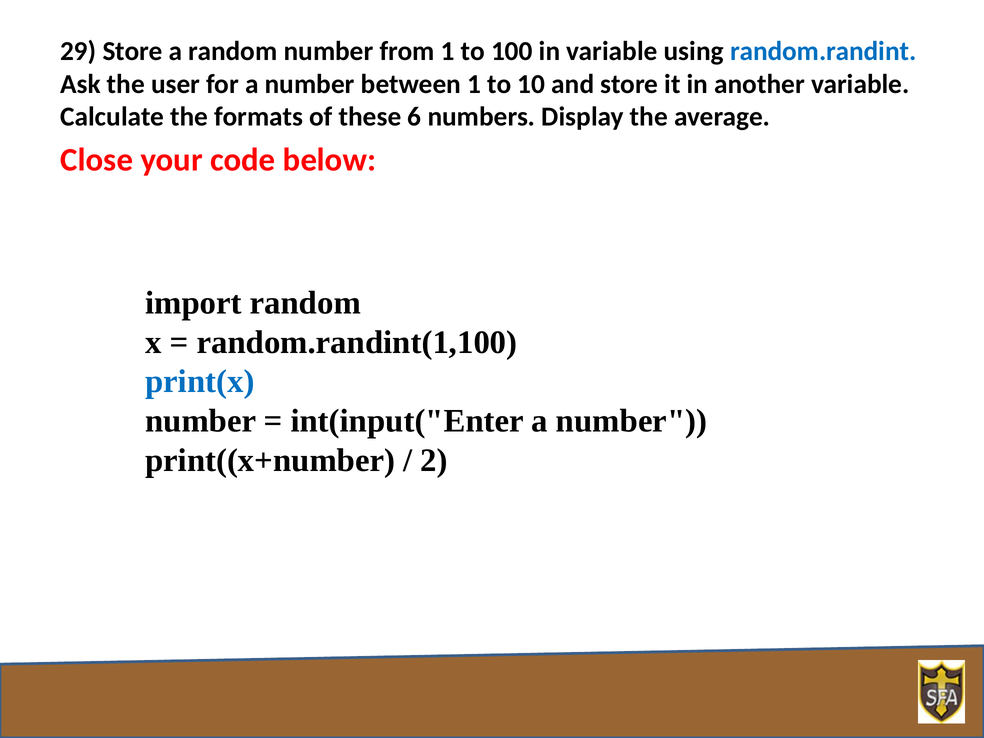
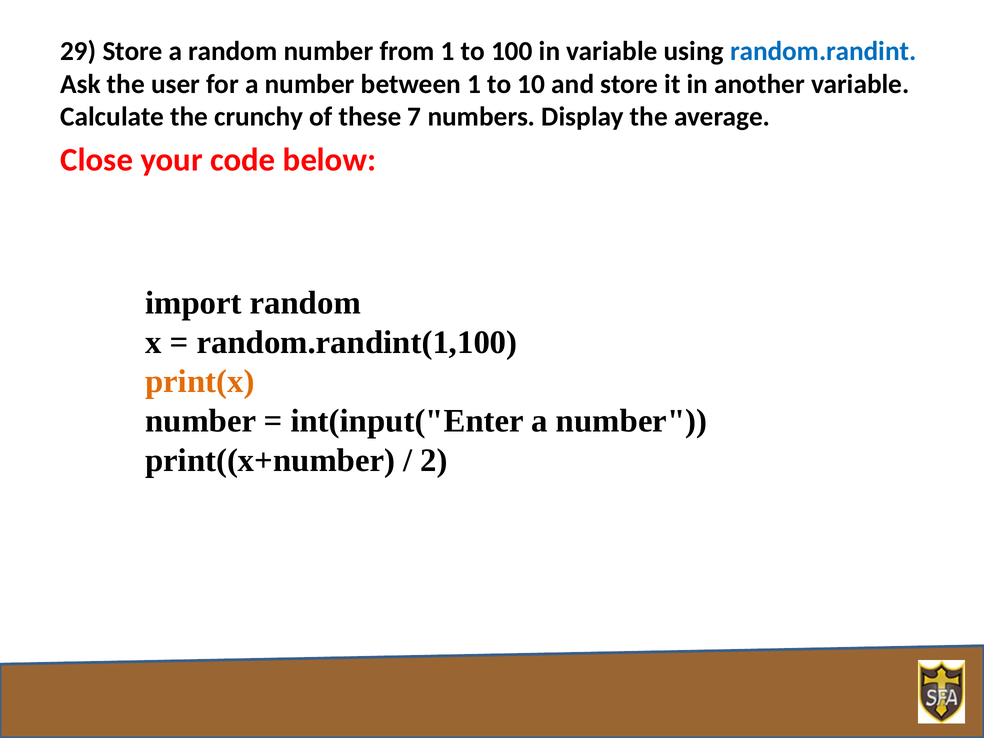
formats: formats -> crunchy (259, 117)
6: 6 -> 7 (414, 117)
print(x colour: blue -> orange (200, 382)
